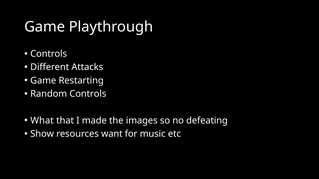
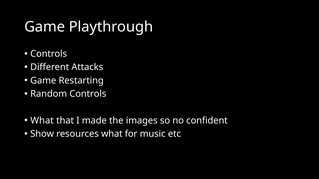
defeating: defeating -> confident (207, 121)
resources want: want -> what (112, 134)
